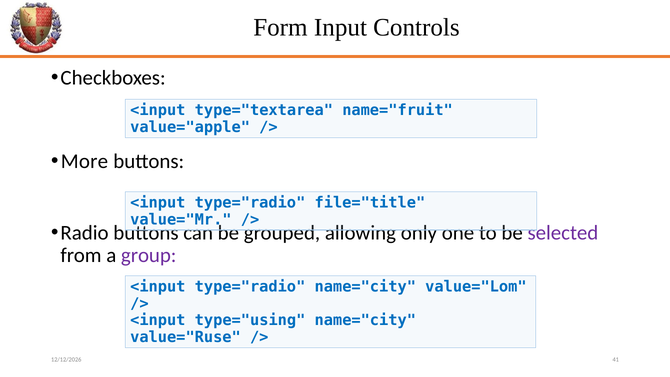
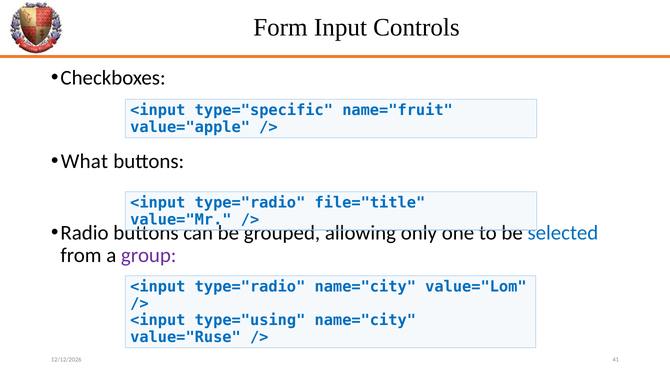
type="textarea: type="textarea -> type="specific (264, 110)
More: More -> What (84, 161)
selected colour: purple -> blue (563, 233)
